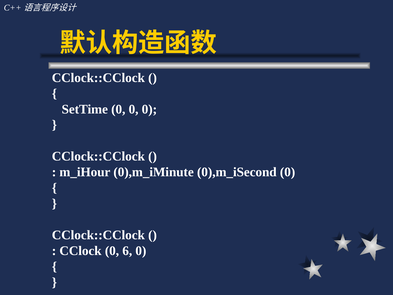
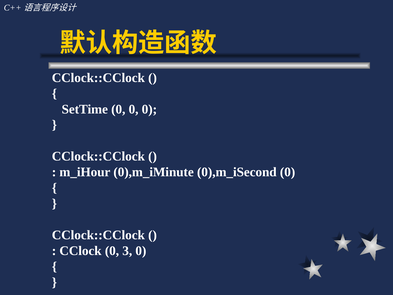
6: 6 -> 3 (127, 251)
